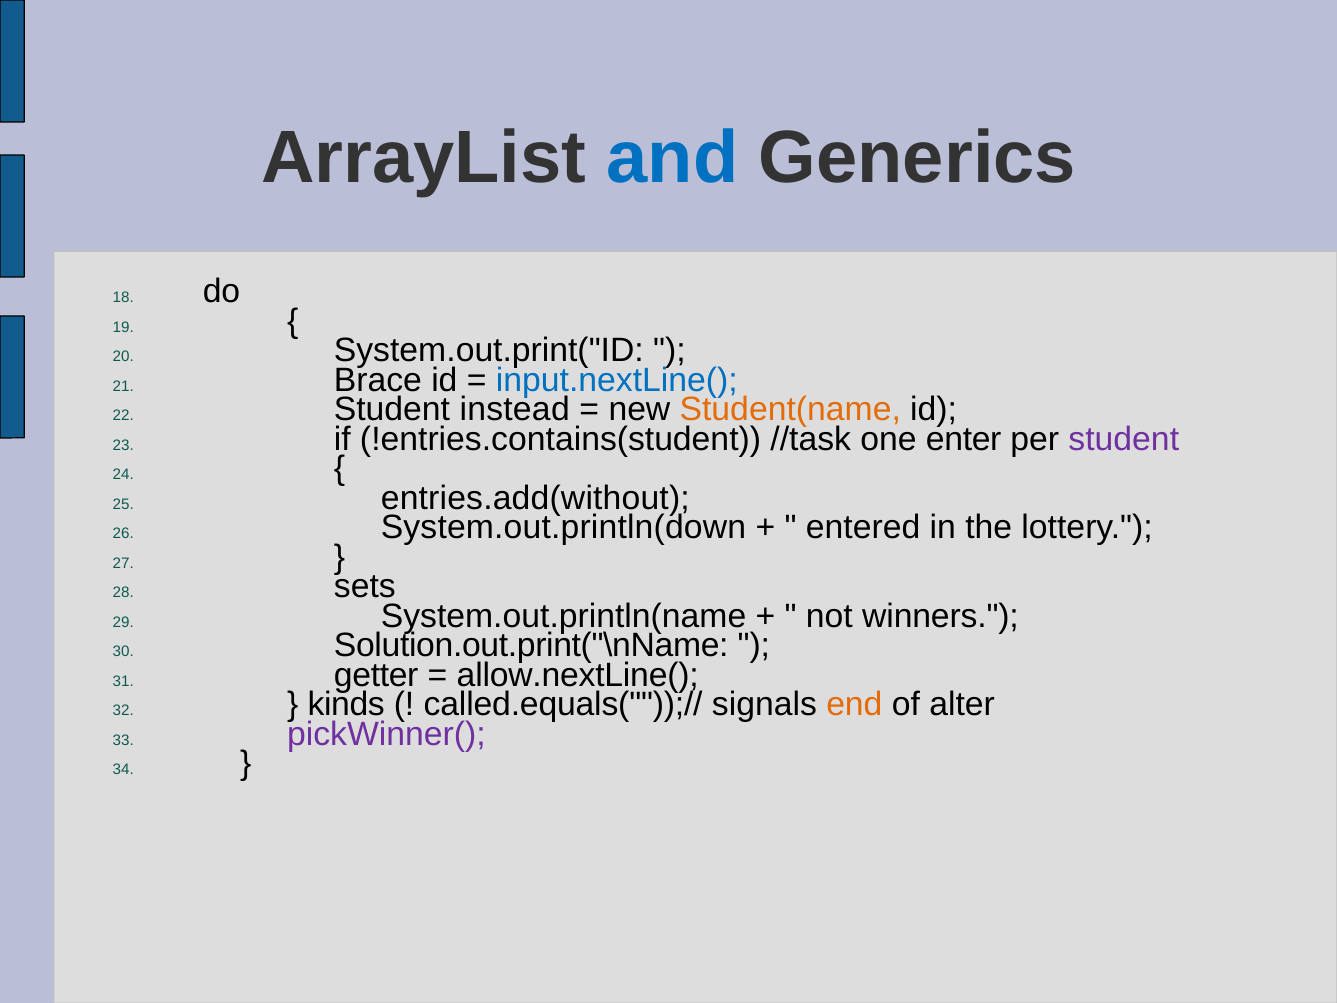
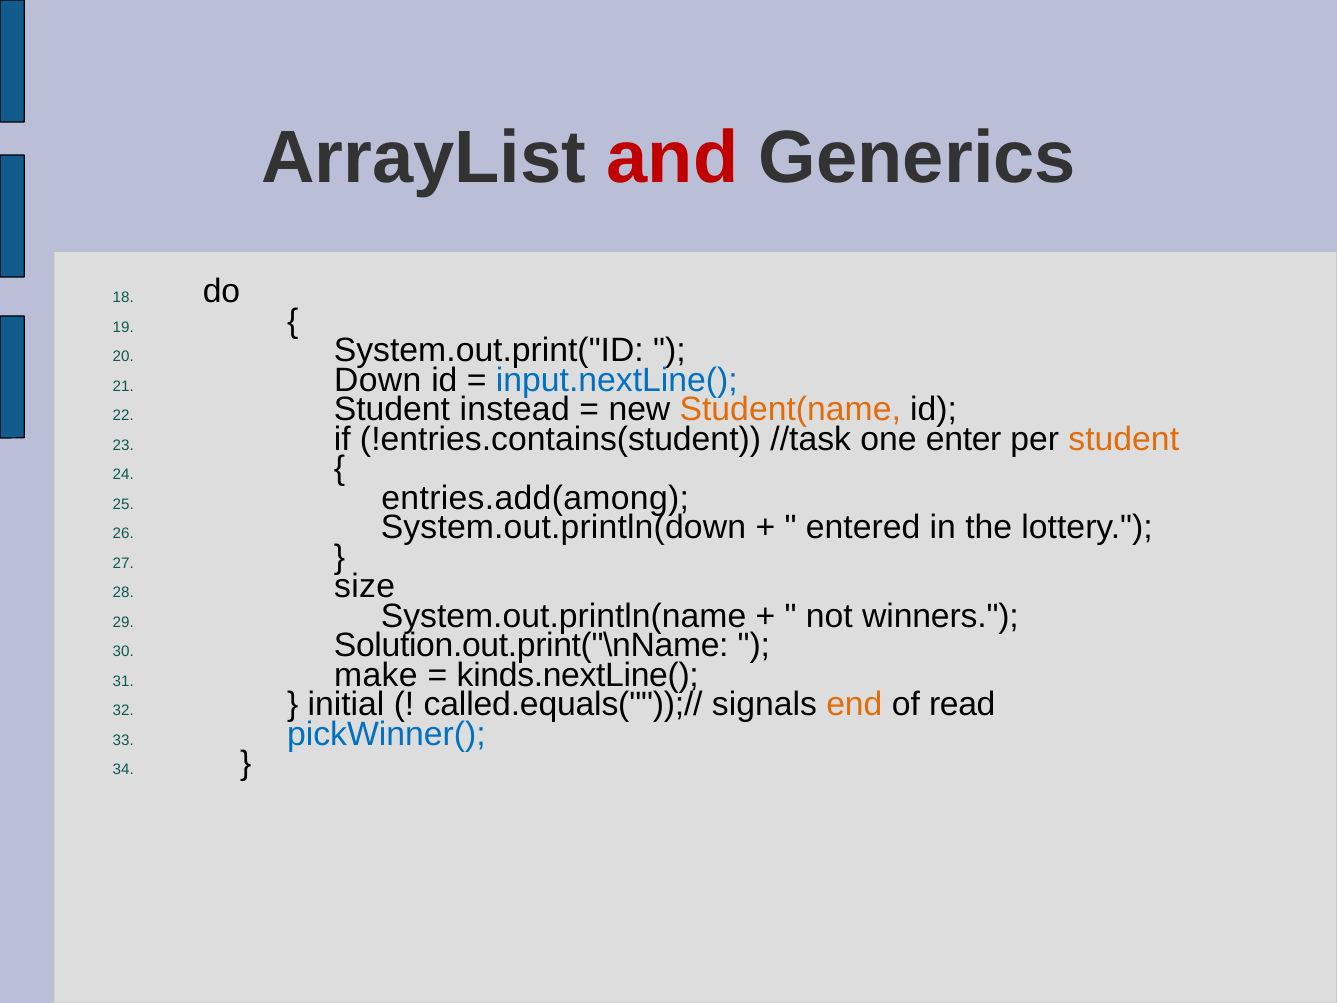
and colour: blue -> red (673, 158)
Brace: Brace -> Down (378, 380)
student colour: purple -> orange (1124, 439)
entries.add(without: entries.add(without -> entries.add(among (535, 498)
sets: sets -> size (365, 586)
getter: getter -> make (376, 675)
allow.nextLine(: allow.nextLine( -> kinds.nextLine( (578, 675)
kinds: kinds -> initial (346, 704)
alter: alter -> read (962, 704)
pickWinner( colour: purple -> blue (386, 734)
